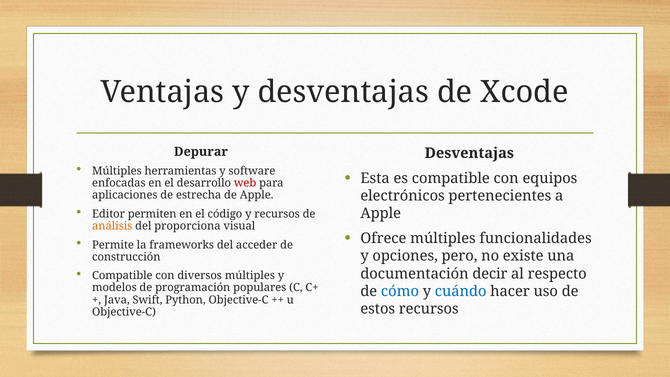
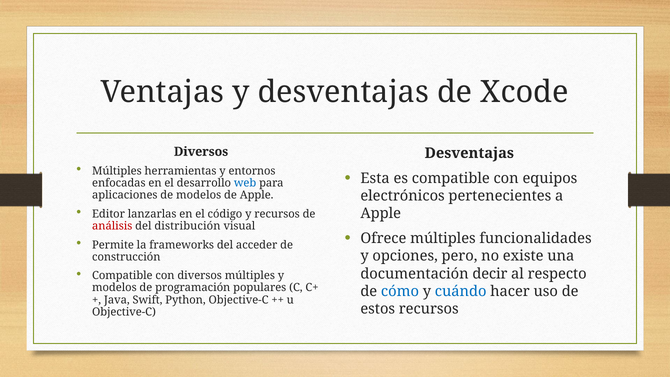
Depurar: Depurar -> Diversos (201, 152)
software: software -> entornos (252, 171)
web colour: red -> blue (245, 183)
de estrecha: estrecha -> modelos (199, 195)
permiten: permiten -> lanzarlas (152, 214)
análisis colour: orange -> red (112, 226)
proporciona: proporciona -> distribución (187, 226)
